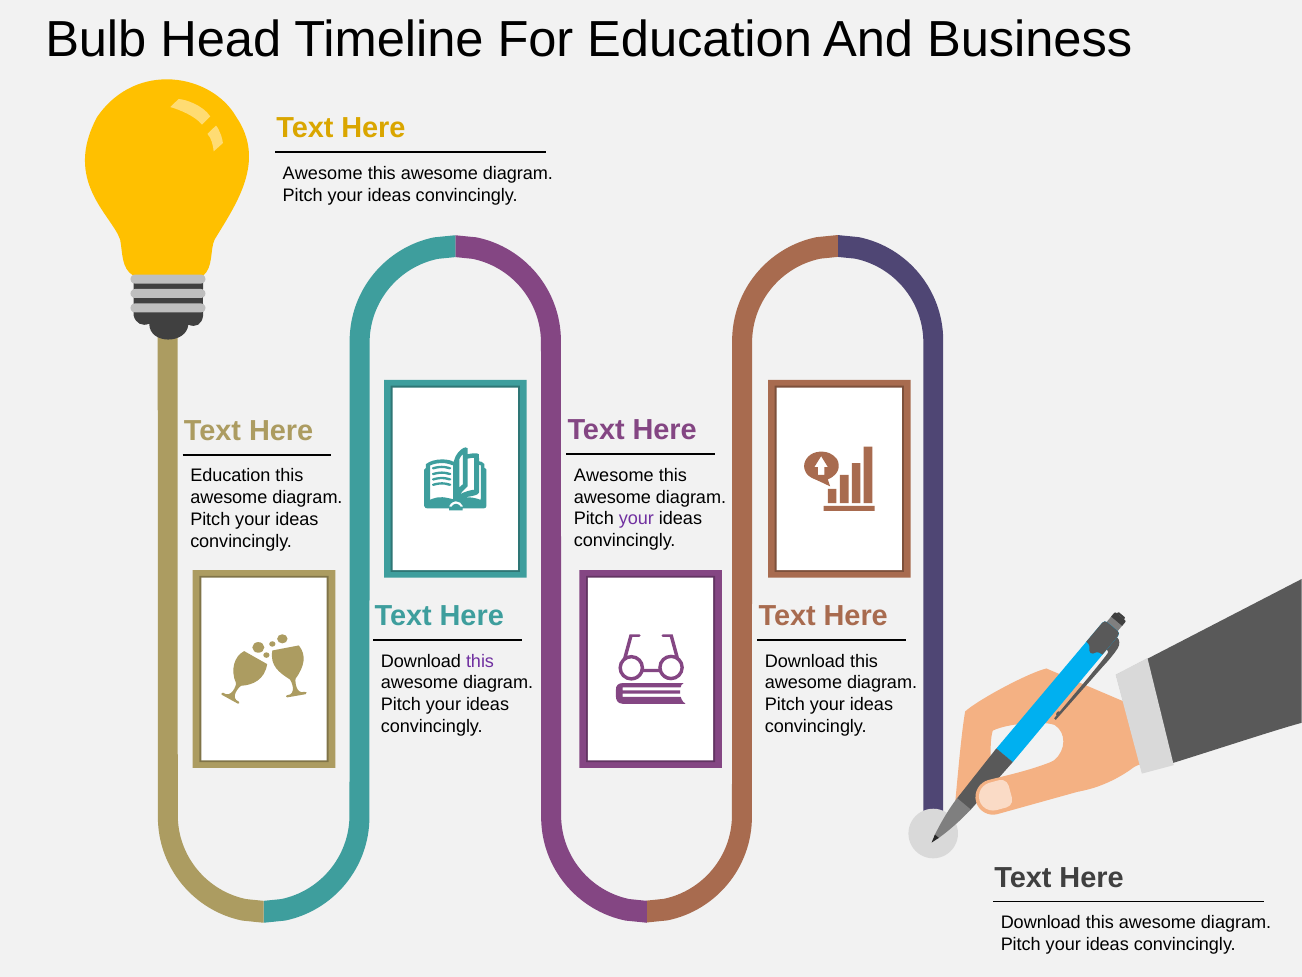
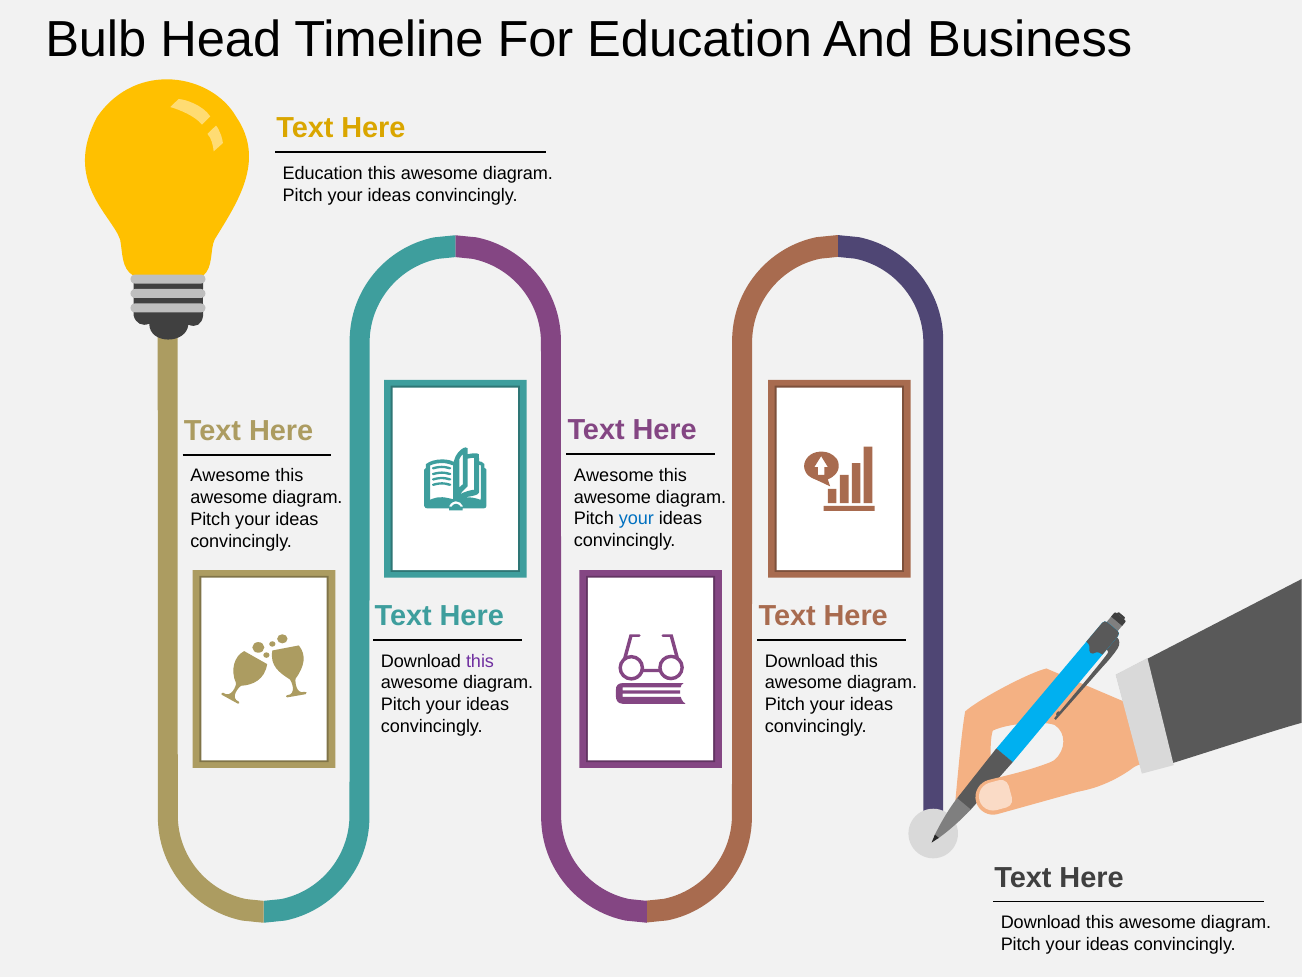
Awesome: Awesome -> Education (323, 173)
Education: Education -> Awesome (230, 476)
your colour: purple -> blue (636, 519)
